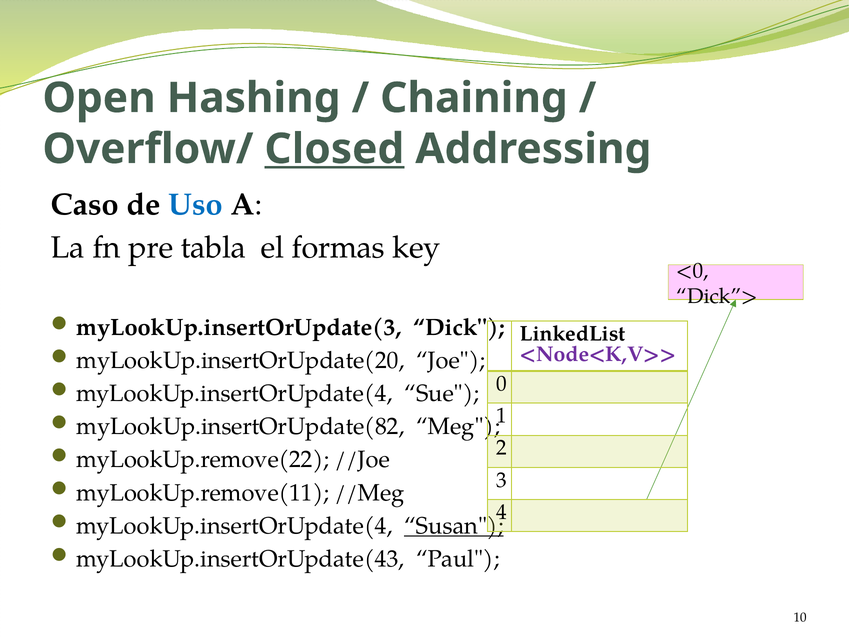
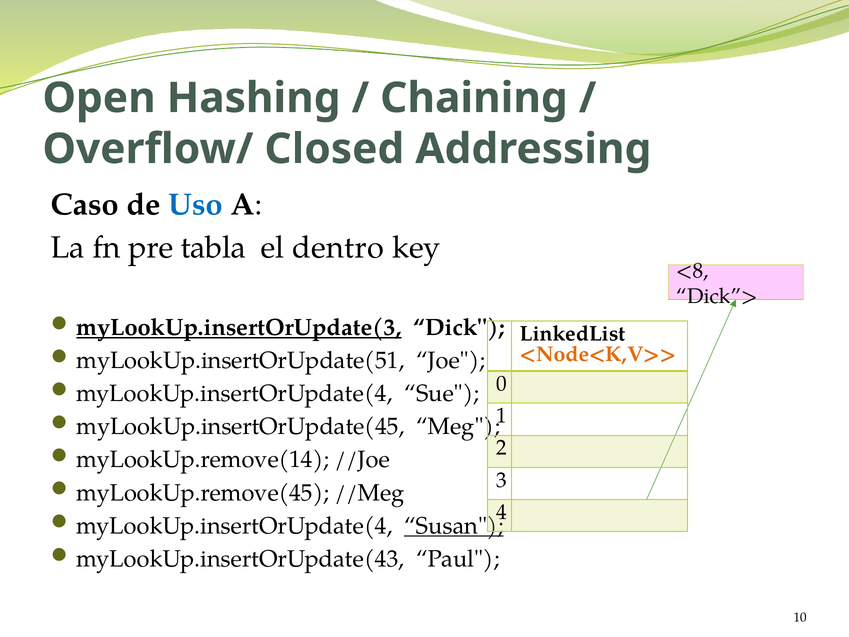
Closed underline: present -> none (334, 149)
formas: formas -> dentro (338, 247)
<0: <0 -> <8 (693, 271)
myLookUp.insertOrUpdate(3 underline: none -> present (239, 327)
<Node<K,V>> colour: purple -> orange (598, 354)
myLookUp.insertOrUpdate(20: myLookUp.insertOrUpdate(20 -> myLookUp.insertOrUpdate(51 (240, 360)
myLookUp.insertOrUpdate(82: myLookUp.insertOrUpdate(82 -> myLookUp.insertOrUpdate(45 (240, 426)
myLookUp.remove(22: myLookUp.remove(22 -> myLookUp.remove(14 (203, 459)
myLookUp.remove(11: myLookUp.remove(11 -> myLookUp.remove(45 (203, 493)
